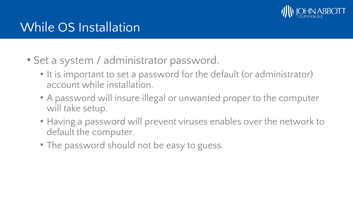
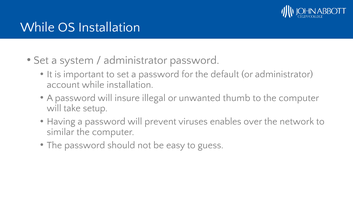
proper: proper -> thumb (237, 98)
default: default -> similar (61, 132)
